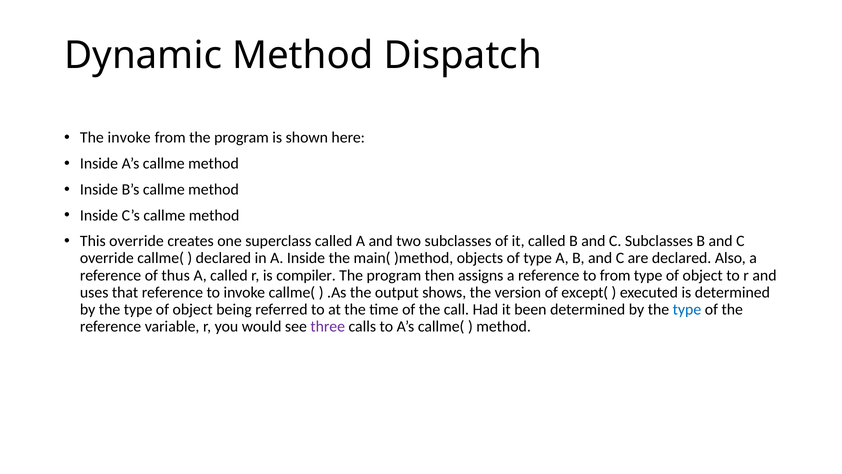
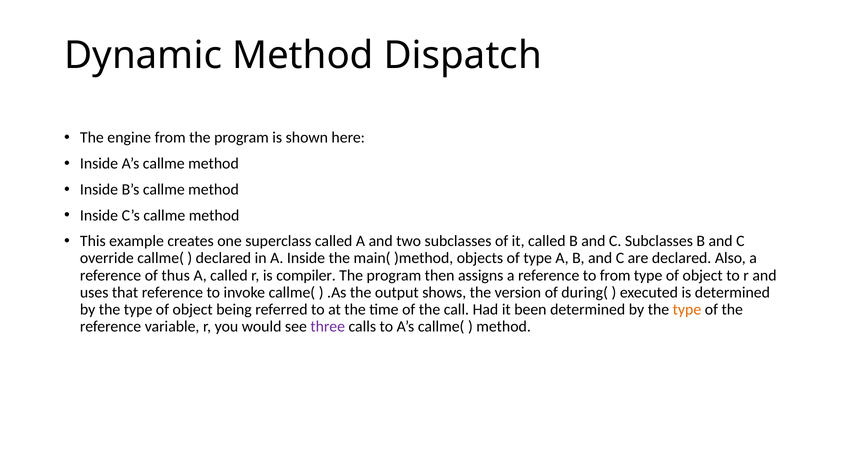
The invoke: invoke -> engine (129, 138)
This override: override -> example (137, 241)
except(: except( -> during( (585, 292)
type colour: blue -> orange (687, 309)
